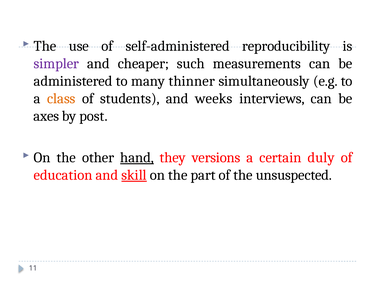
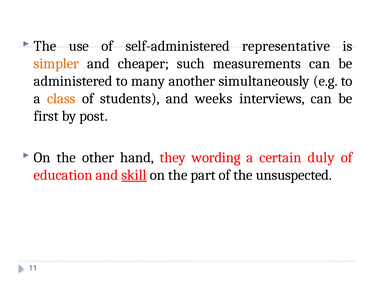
reproducibility: reproducibility -> representative (286, 46)
simpler colour: purple -> orange (56, 63)
thinner: thinner -> another (192, 81)
axes: axes -> first (46, 116)
hand underline: present -> none (137, 157)
versions: versions -> wording (216, 157)
